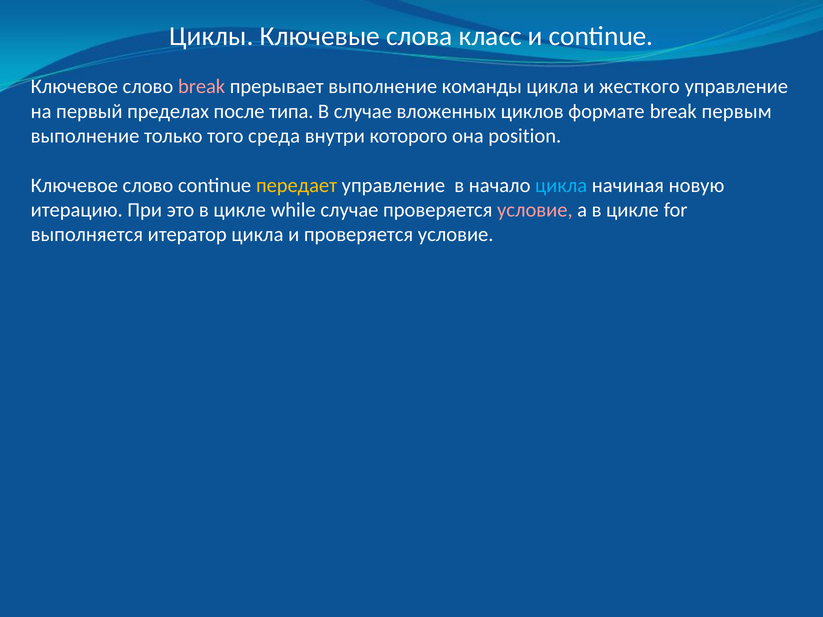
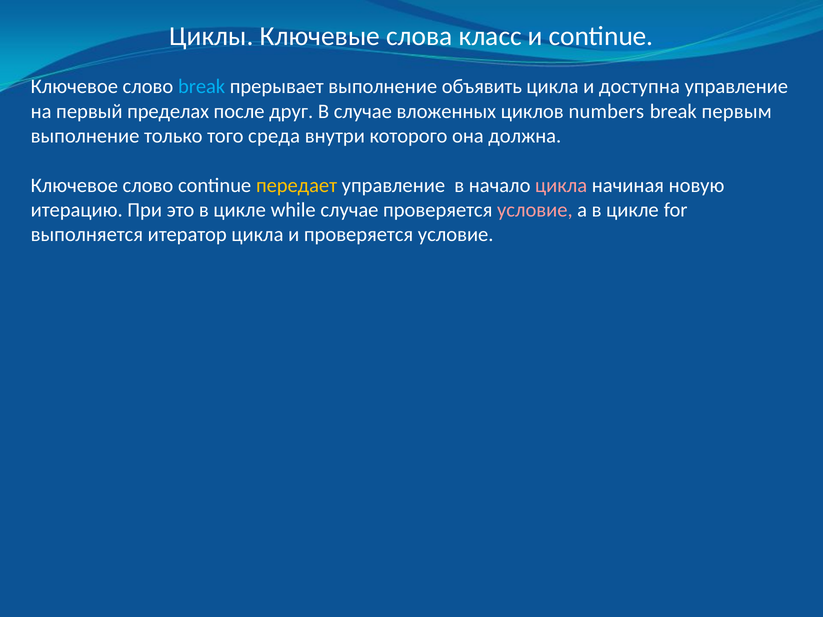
break colour: pink -> light blue (202, 87)
команды: команды -> объявить (482, 87)
жесткого: жесткого -> доступна (639, 87)
типа: типа -> друг (291, 111)
формате: формате -> numbers (606, 111)
position: position -> должна (525, 136)
цикла colour: light blue -> pink (561, 185)
